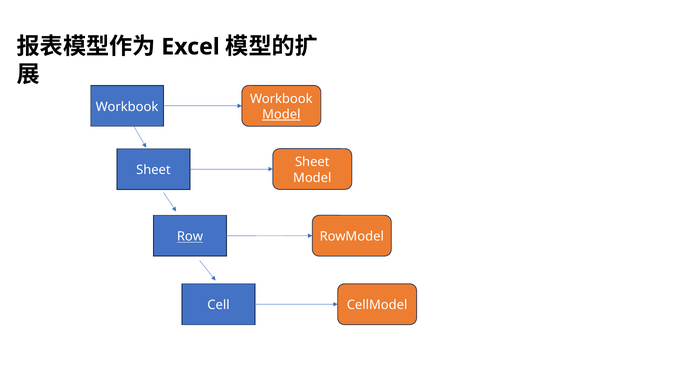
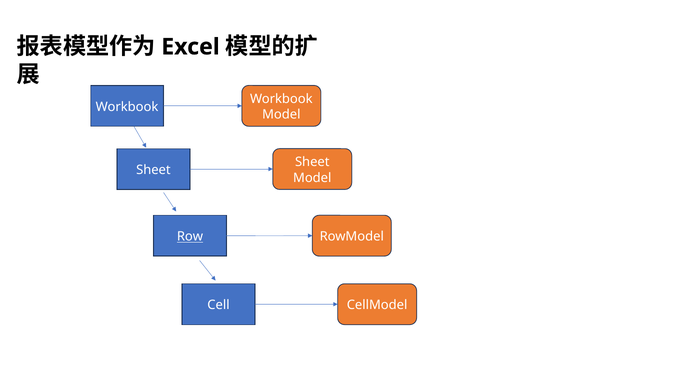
Model underline: present -> none (281, 115)
